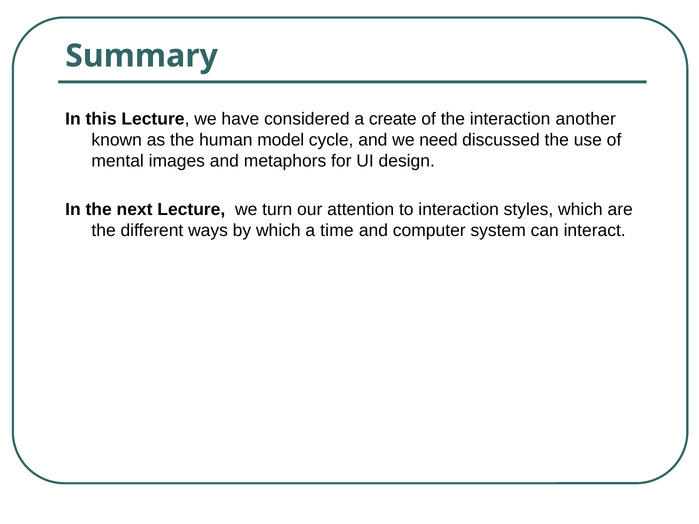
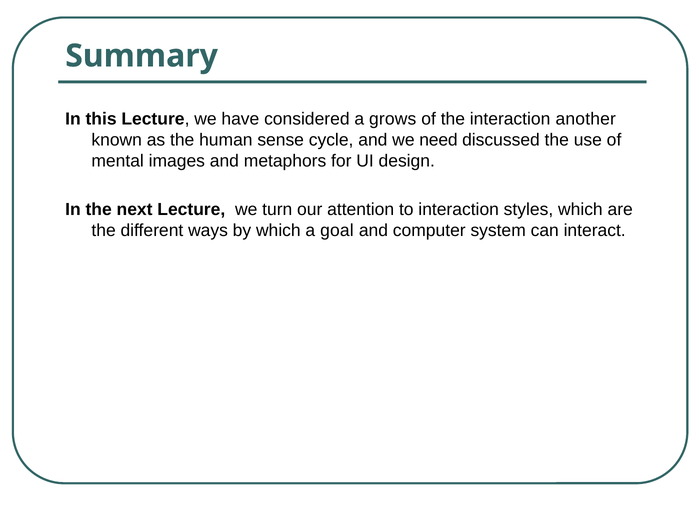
create: create -> grows (393, 119)
model: model -> sense (281, 140)
time: time -> goal (337, 231)
